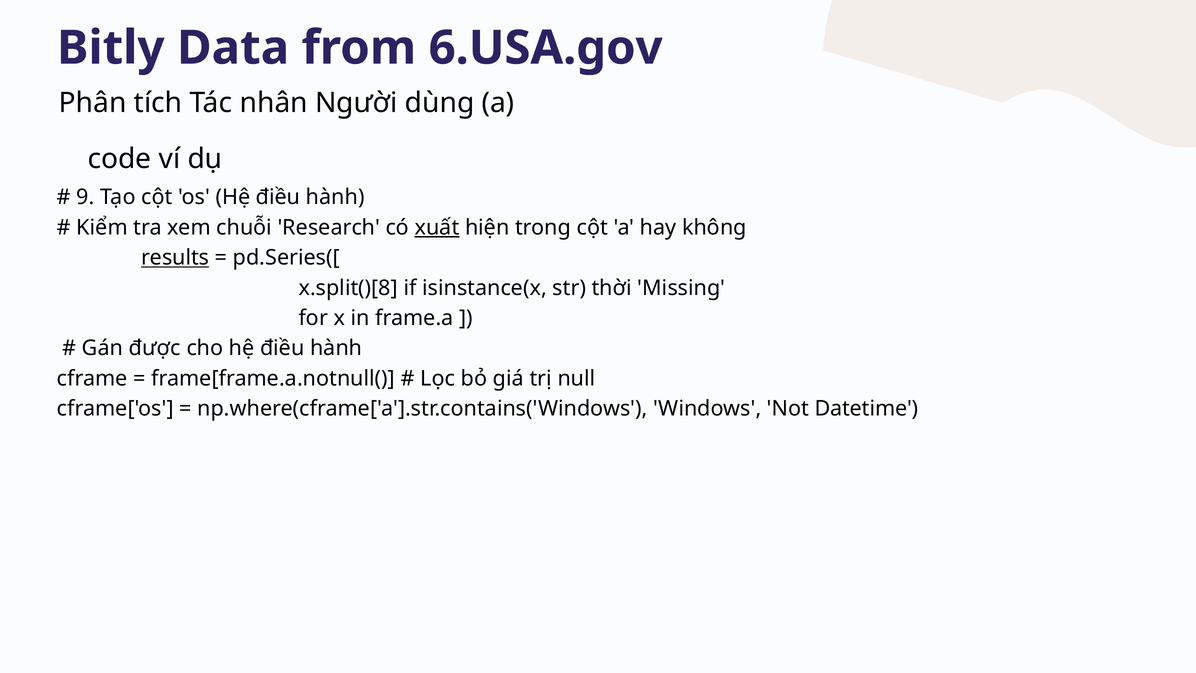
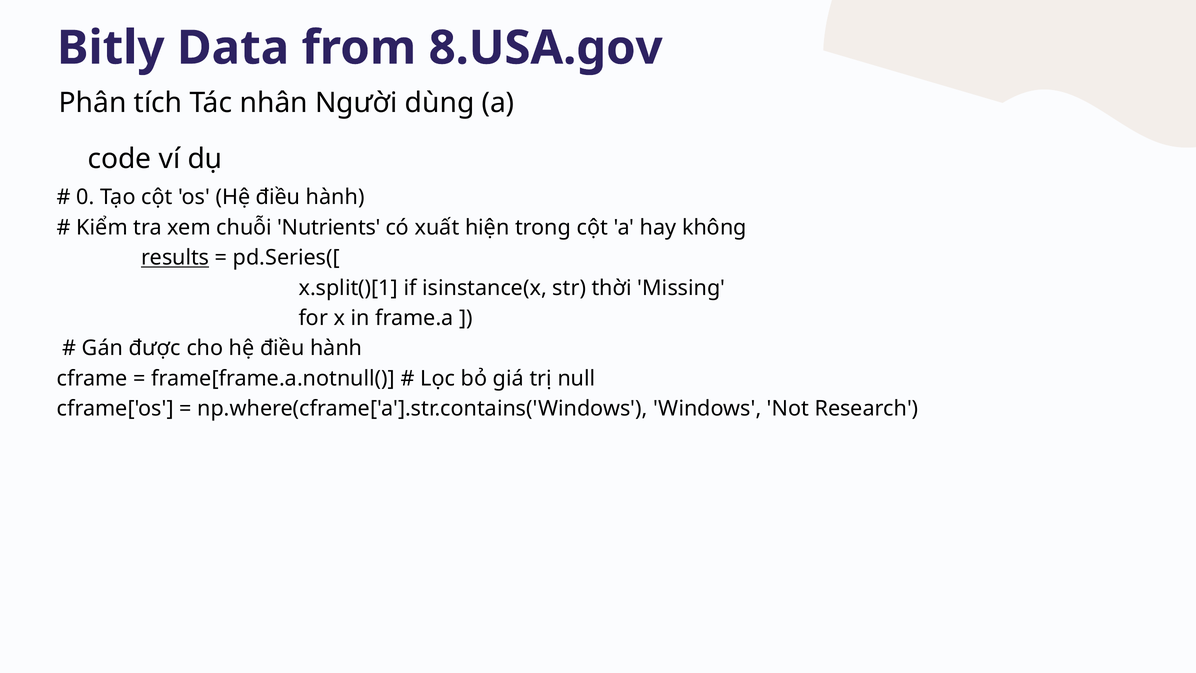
6.USA.gov: 6.USA.gov -> 8.USA.gov (546, 48)
9: 9 -> 0 (85, 197)
Research: Research -> Nutrients (329, 227)
xuất underline: present -> none (437, 227)
x.split()[8: x.split()[8 -> x.split()[1 (348, 288)
Datetime: Datetime -> Research (866, 409)
